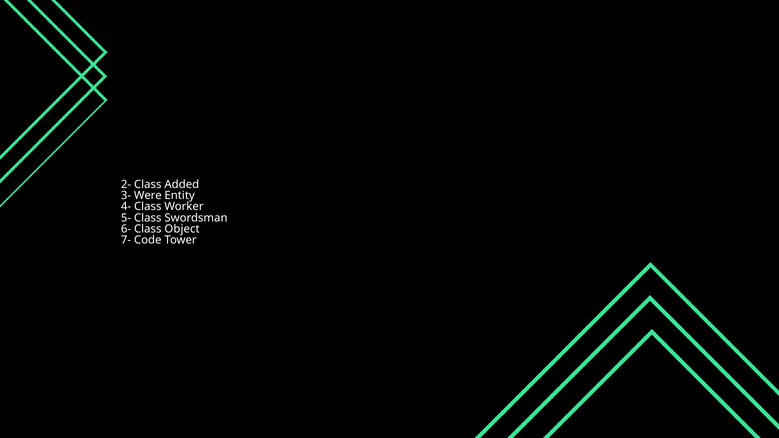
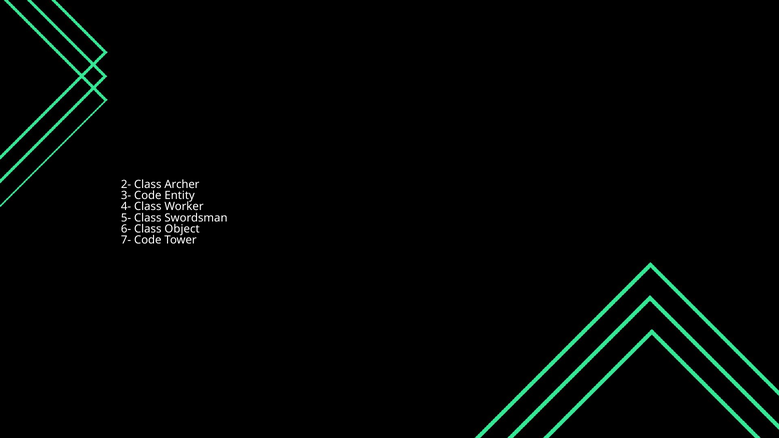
Added: Added -> Archer (182, 185)
3- Were: Were -> Code (148, 196)
